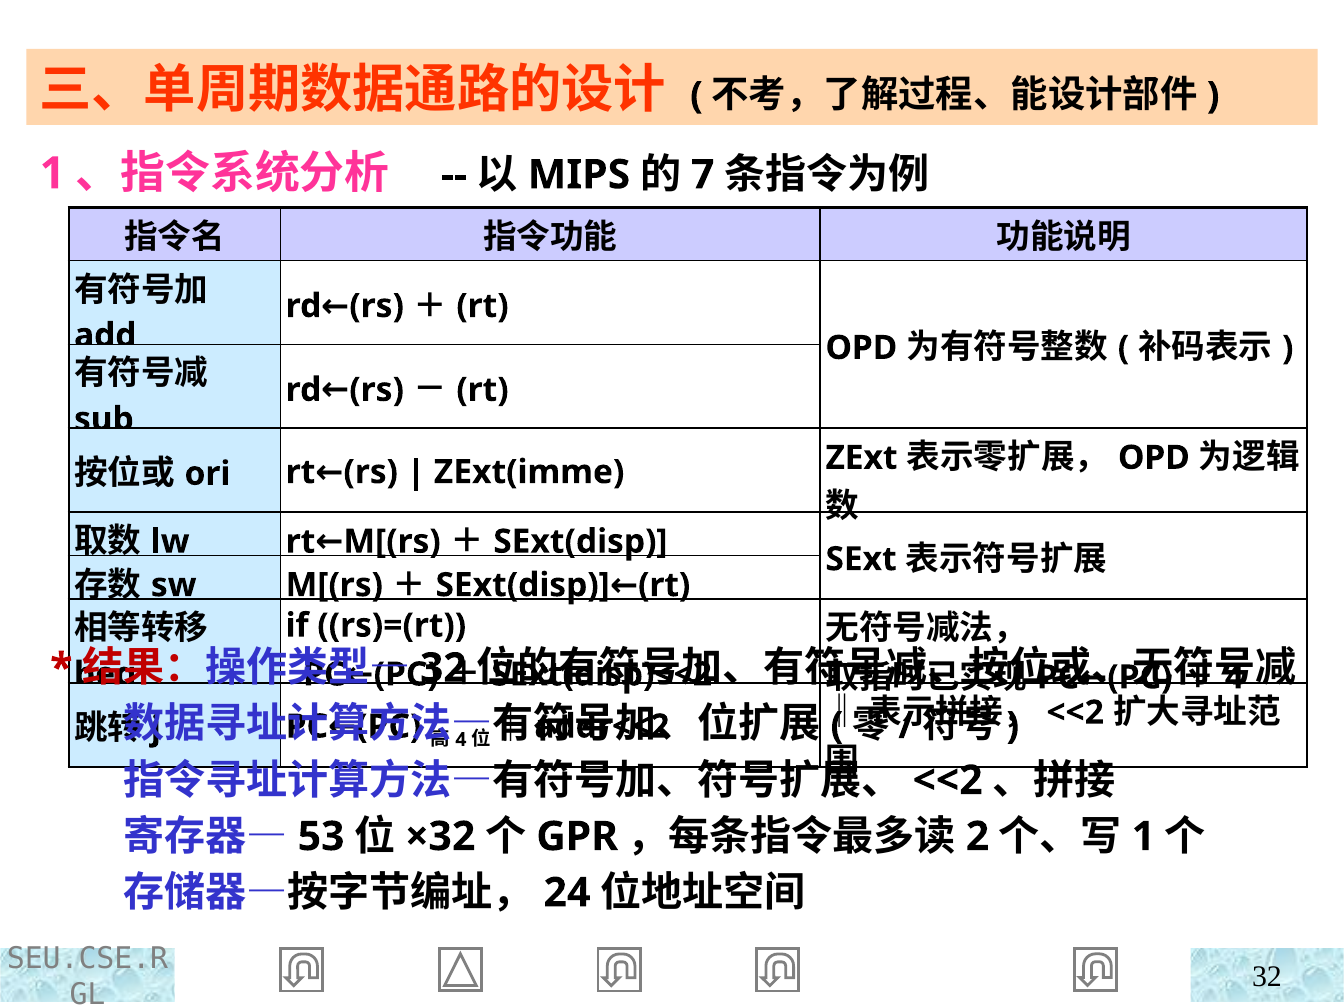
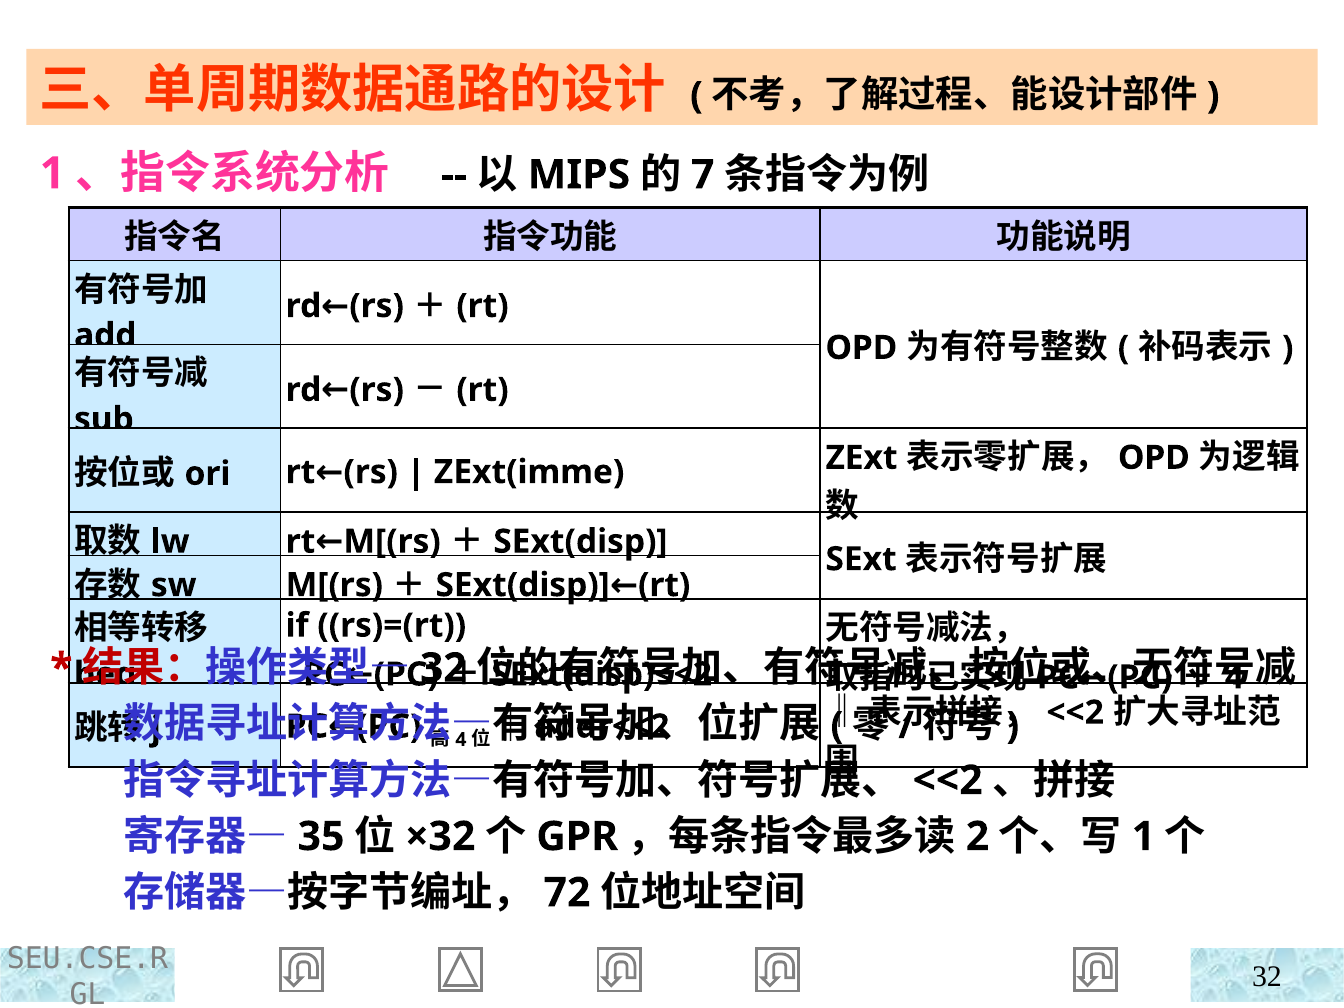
53: 53 -> 35 (321, 837)
24: 24 -> 72 (567, 893)
